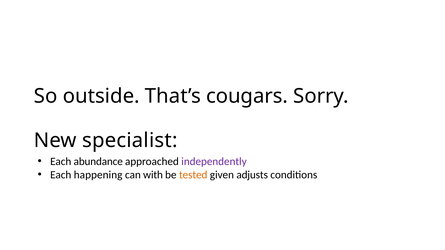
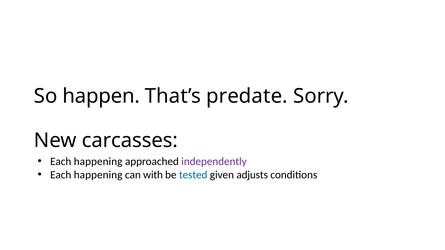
outside: outside -> happen (101, 96)
cougars: cougars -> predate (247, 96)
specialist: specialist -> carcasses (130, 140)
abundance: abundance -> happening (98, 162)
tested colour: orange -> blue (193, 175)
